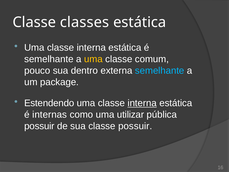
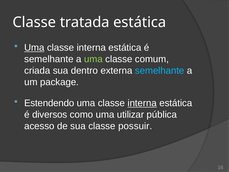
classes: classes -> tratada (85, 22)
Uma underline: none -> present (34, 48)
uma colour: yellow -> light green (93, 59)
pouco: pouco -> criada (37, 71)
internas: internas -> diversos (50, 114)
possuir: possuir -> acesso (39, 126)
